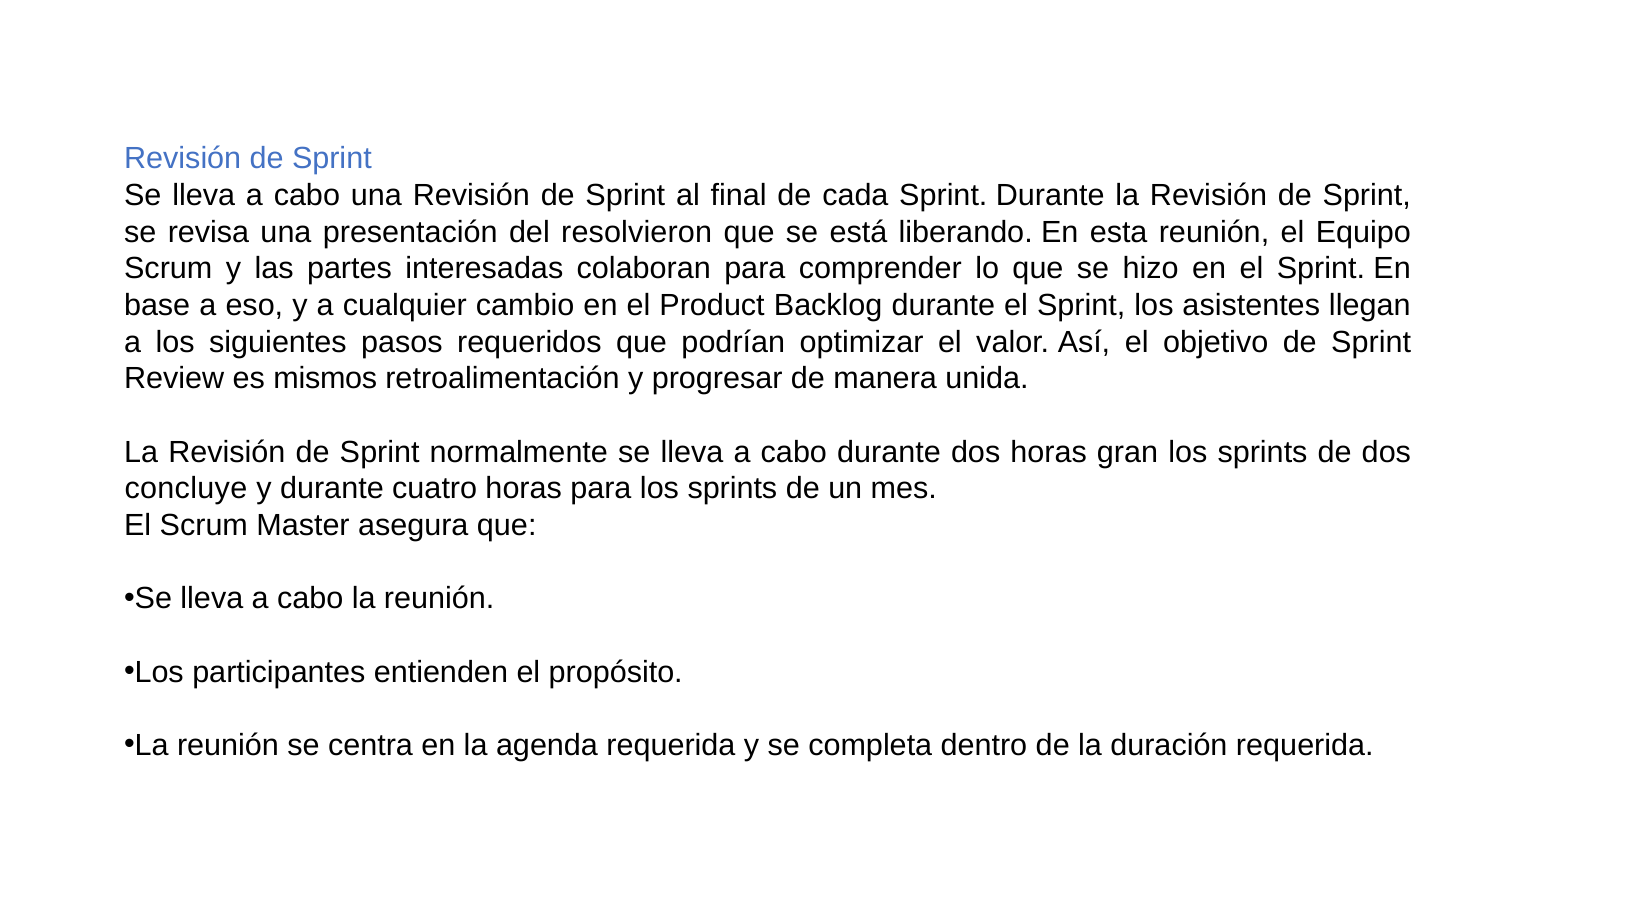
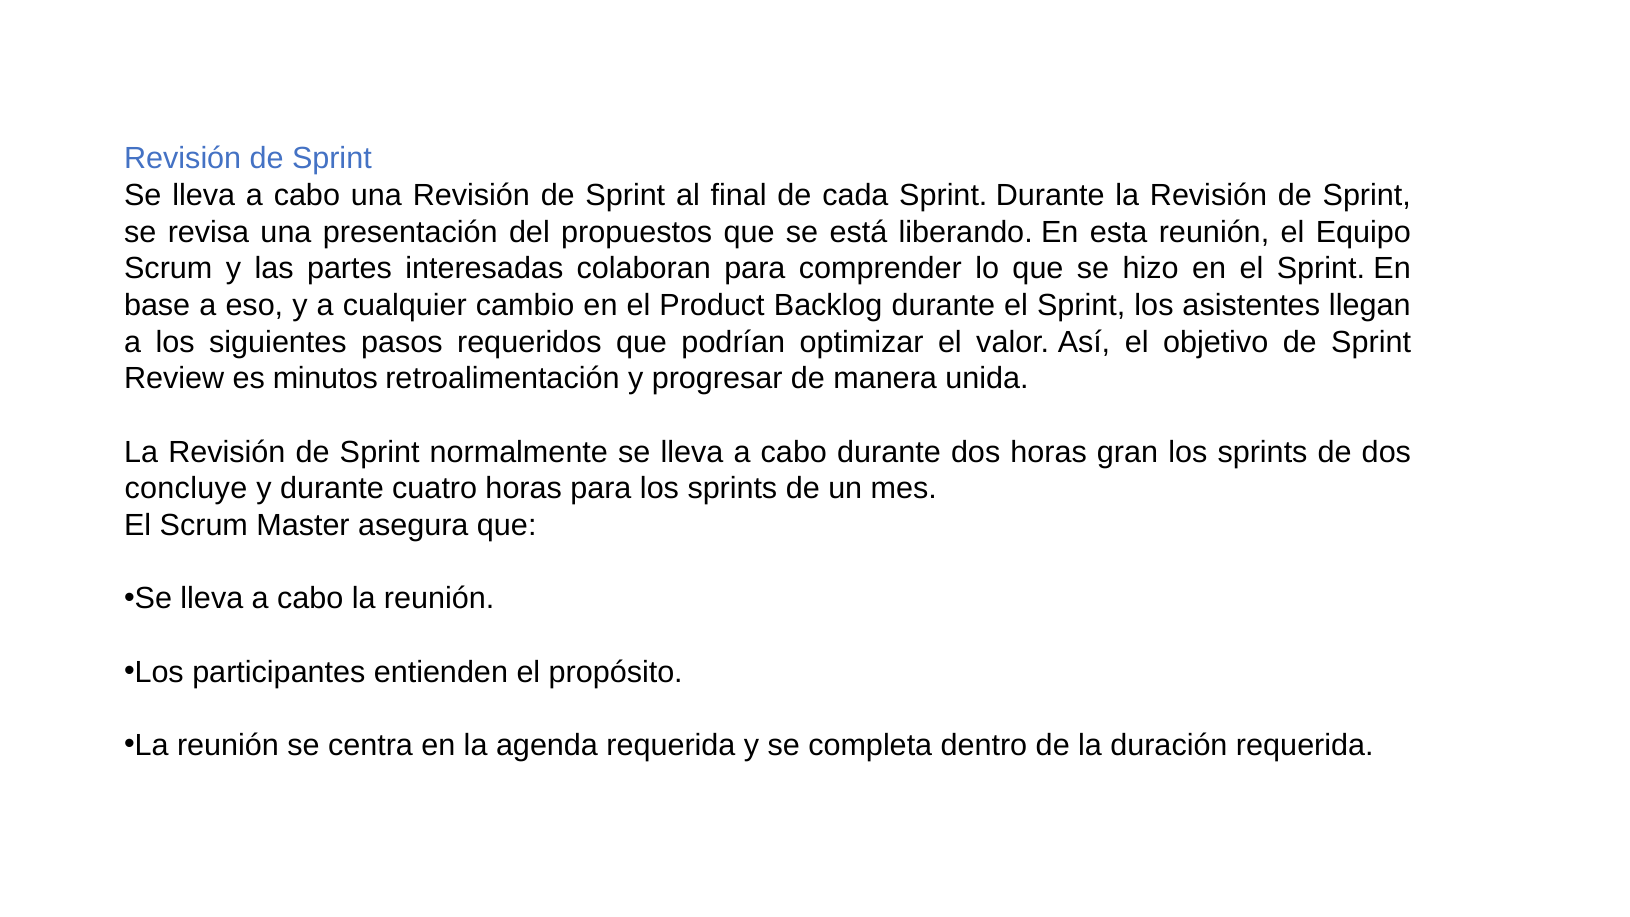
resolvieron: resolvieron -> propuestos (637, 232)
mismos: mismos -> minutos (325, 379)
